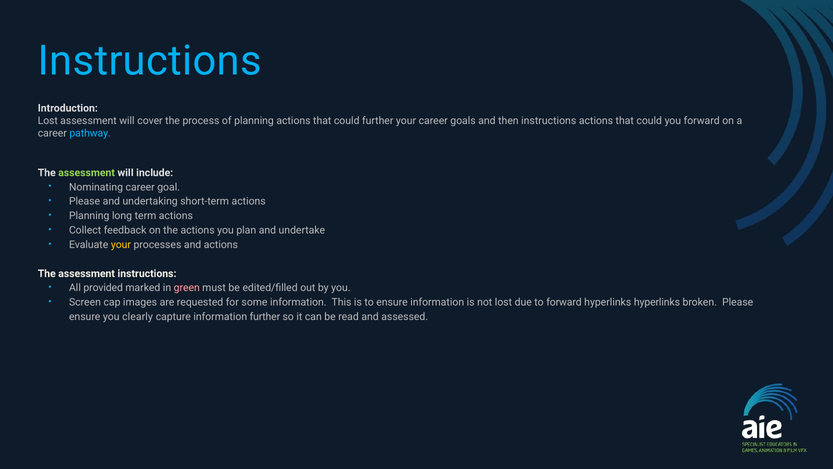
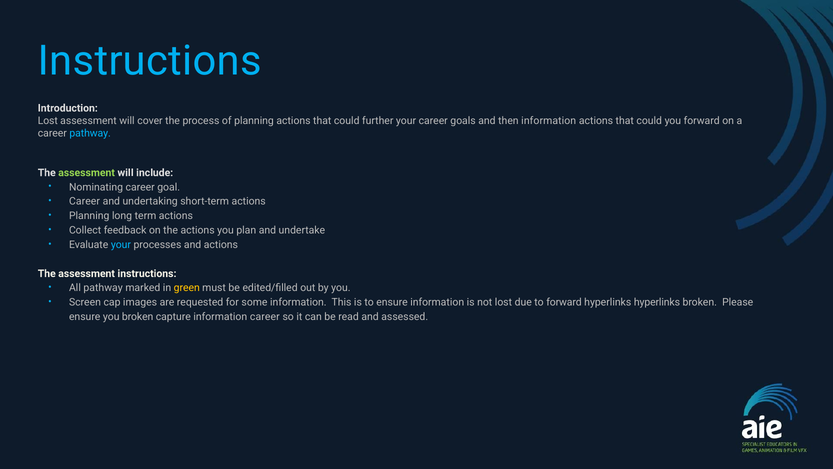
then instructions: instructions -> information (549, 121)
Please: Please -> Career (85, 201)
your colour: yellow -> light blue (121, 245)
All provided: provided -> pathway (103, 288)
green colour: pink -> yellow (187, 288)
you clearly: clearly -> broken (138, 317)
information further: further -> career (265, 317)
